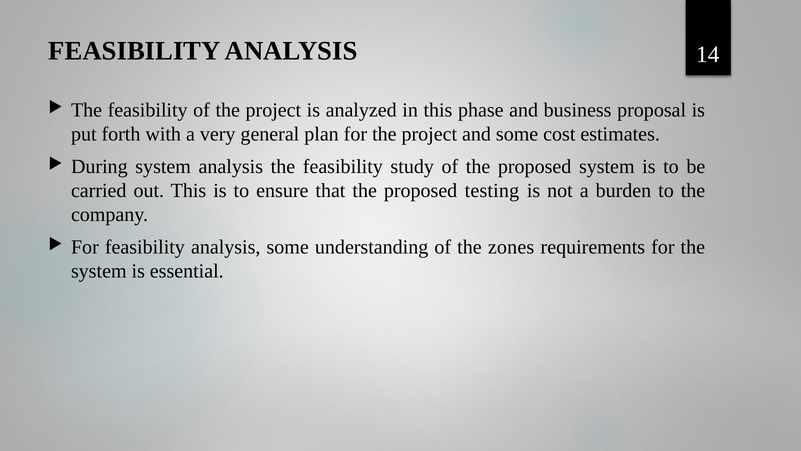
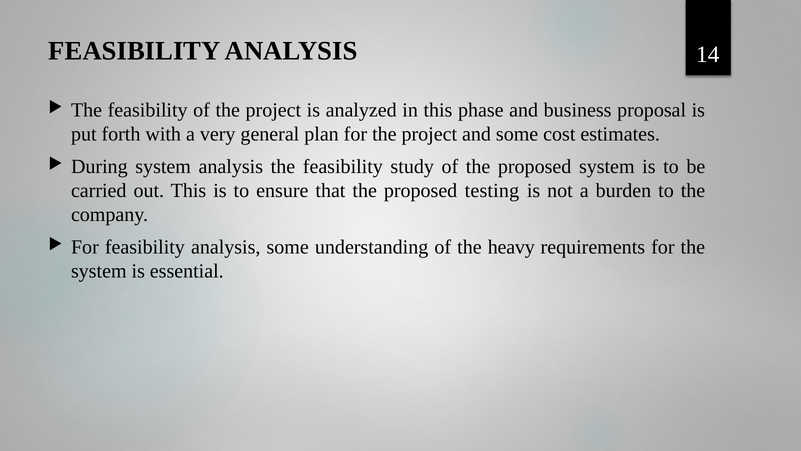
zones: zones -> heavy (511, 247)
